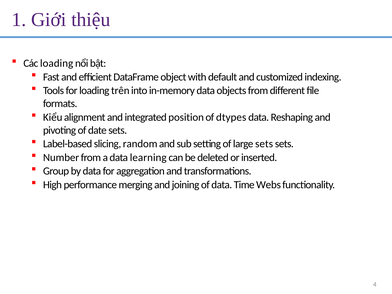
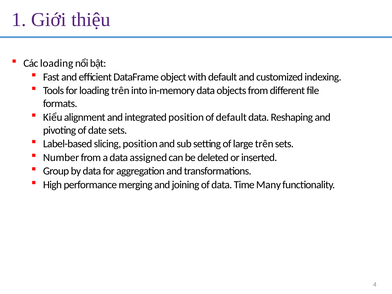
of dtypes: dtypes -> default (231, 117)
slicing random: random -> position (140, 144)
large sets: sets -> trên (264, 144)
learning: learning -> assigned (148, 157)
Webs: Webs -> Many (269, 185)
